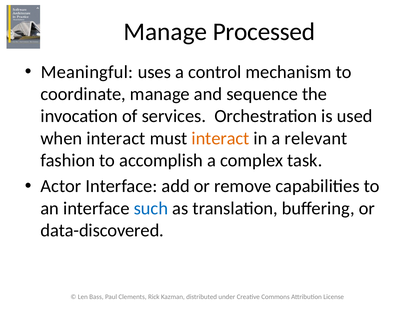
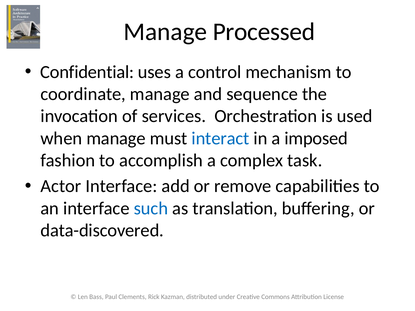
Meaningful: Meaningful -> Confidential (87, 72)
when interact: interact -> manage (116, 138)
interact colour: orange -> blue (220, 138)
relevant: relevant -> imposed (316, 138)
